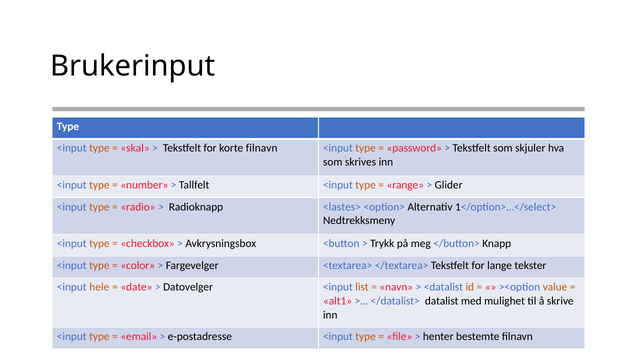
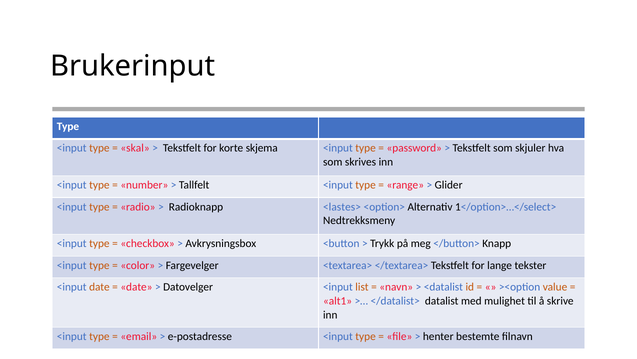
korte filnavn: filnavn -> skjema (262, 148)
<input hele: hele -> date (99, 287)
